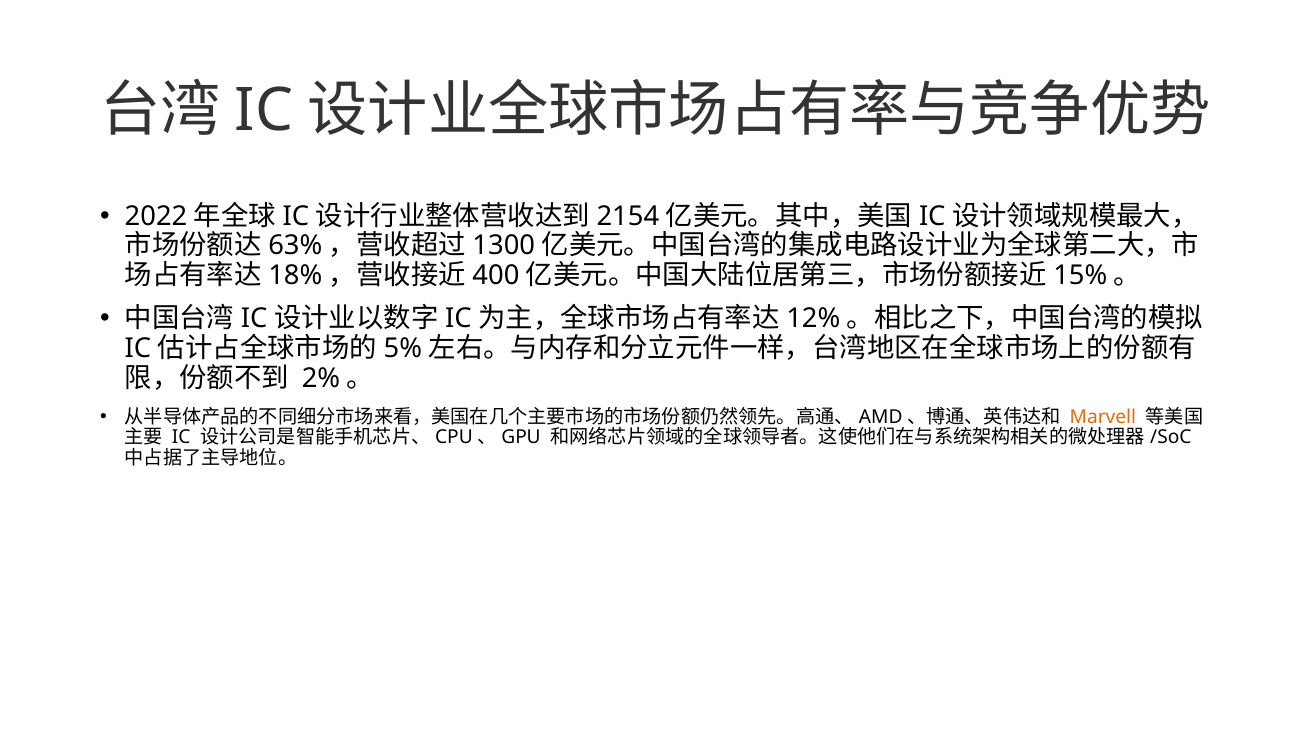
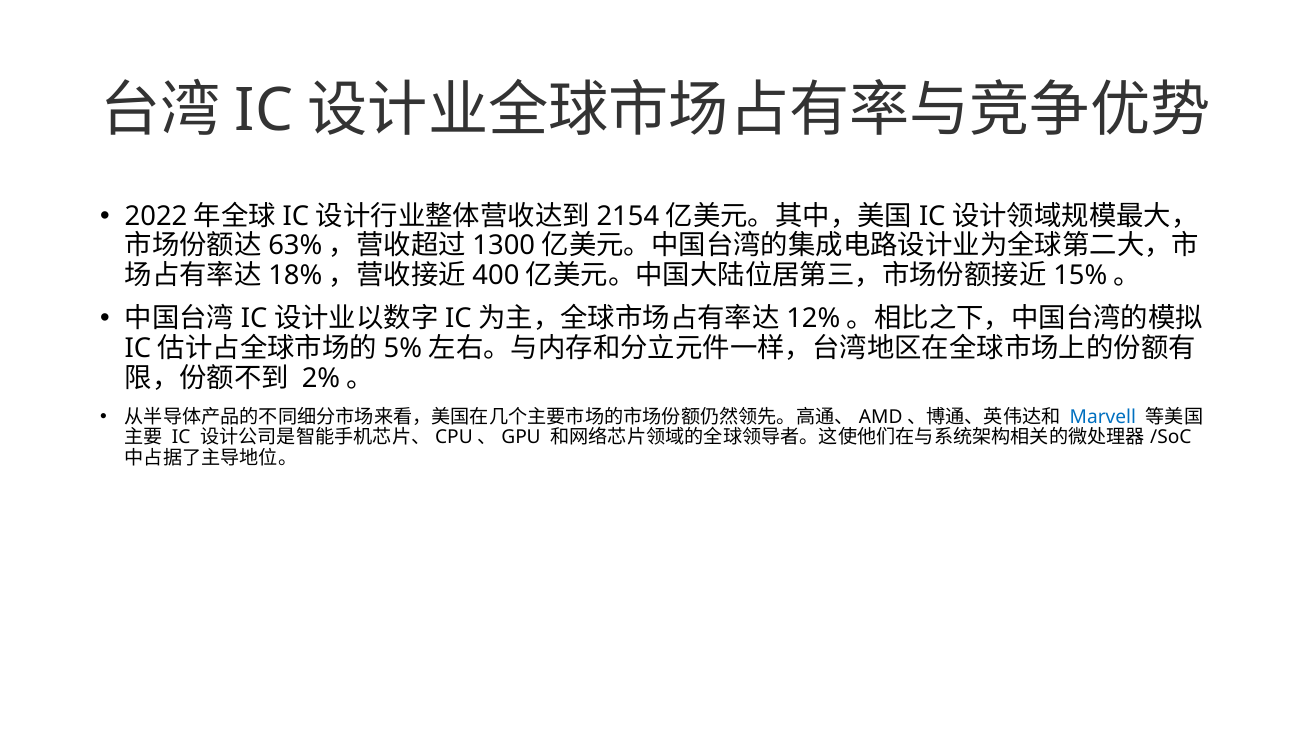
Marvell colour: orange -> blue (1103, 417)
